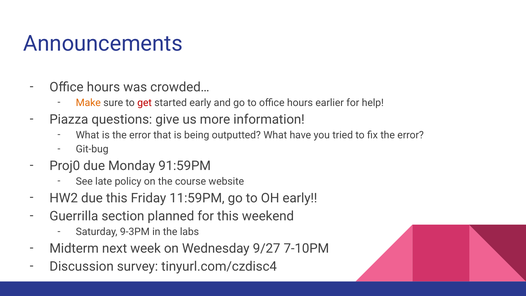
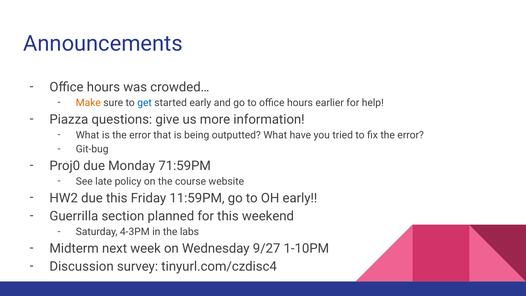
get colour: red -> blue (145, 103)
91:59PM: 91:59PM -> 71:59PM (185, 166)
9-3PM: 9-3PM -> 4-3PM (135, 232)
7-10PM: 7-10PM -> 1-10PM (306, 248)
